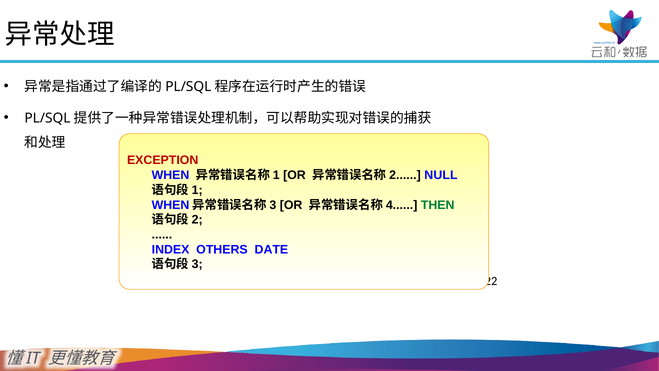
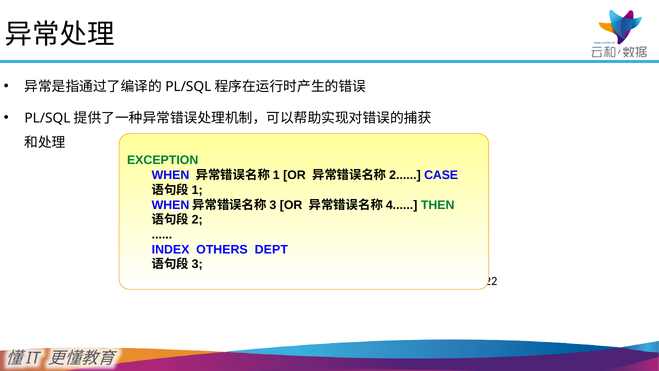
EXCEPTION colour: red -> green (163, 160)
NULL: NULL -> CASE (441, 175)
DATE: DATE -> DEPT (271, 249)
